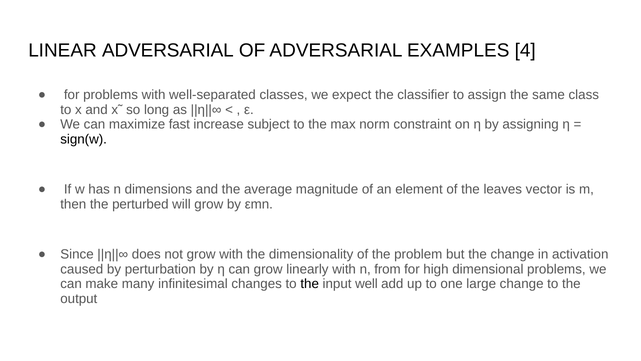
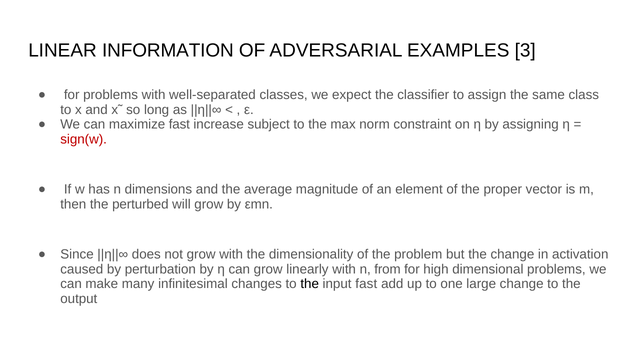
LINEAR ADVERSARIAL: ADVERSARIAL -> INFORMATION (168, 50)
4: 4 -> 3 (525, 50)
sign(w colour: black -> red (84, 139)
leaves: leaves -> proper (503, 189)
input well: well -> fast (366, 284)
